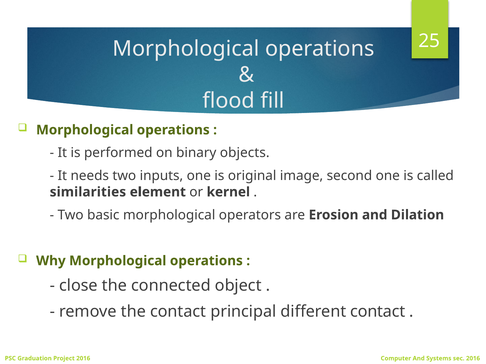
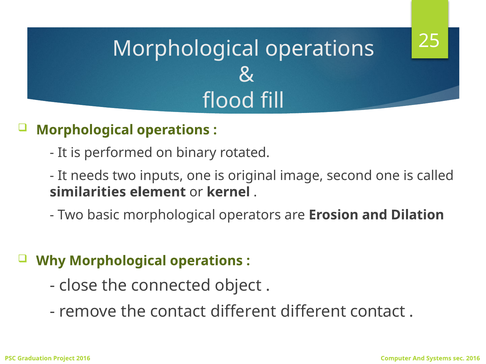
objects: objects -> rotated (245, 153)
contact principal: principal -> different (243, 312)
